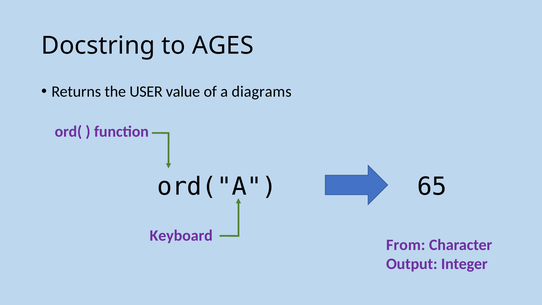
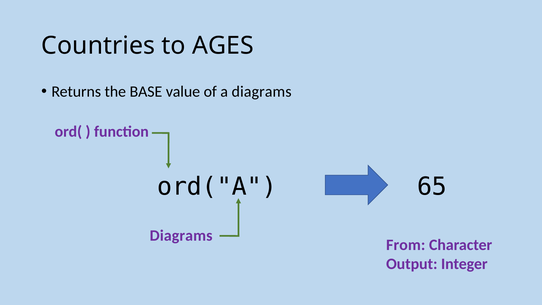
Docstring: Docstring -> Countries (98, 46)
USER: USER -> BASE (146, 92)
Keyboard: Keyboard -> Diagrams (181, 236)
